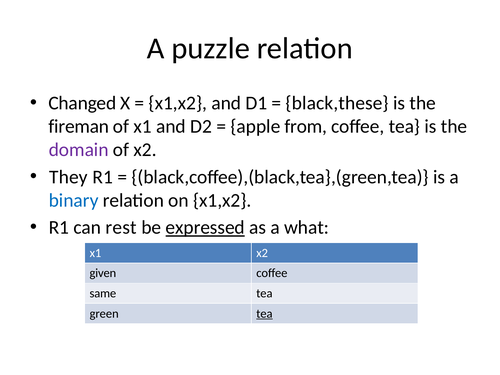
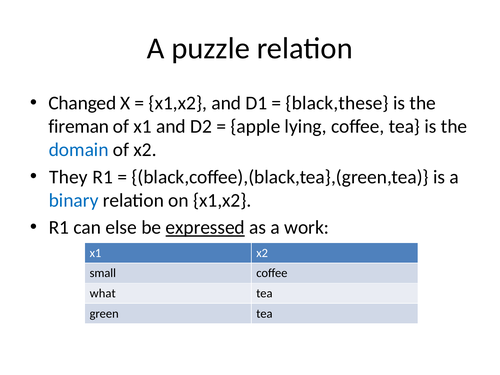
from: from -> lying (306, 126)
domain colour: purple -> blue (79, 150)
rest: rest -> else (121, 228)
what: what -> work (307, 228)
given: given -> small (103, 273)
same: same -> what (103, 293)
tea underline: present -> none (264, 314)
